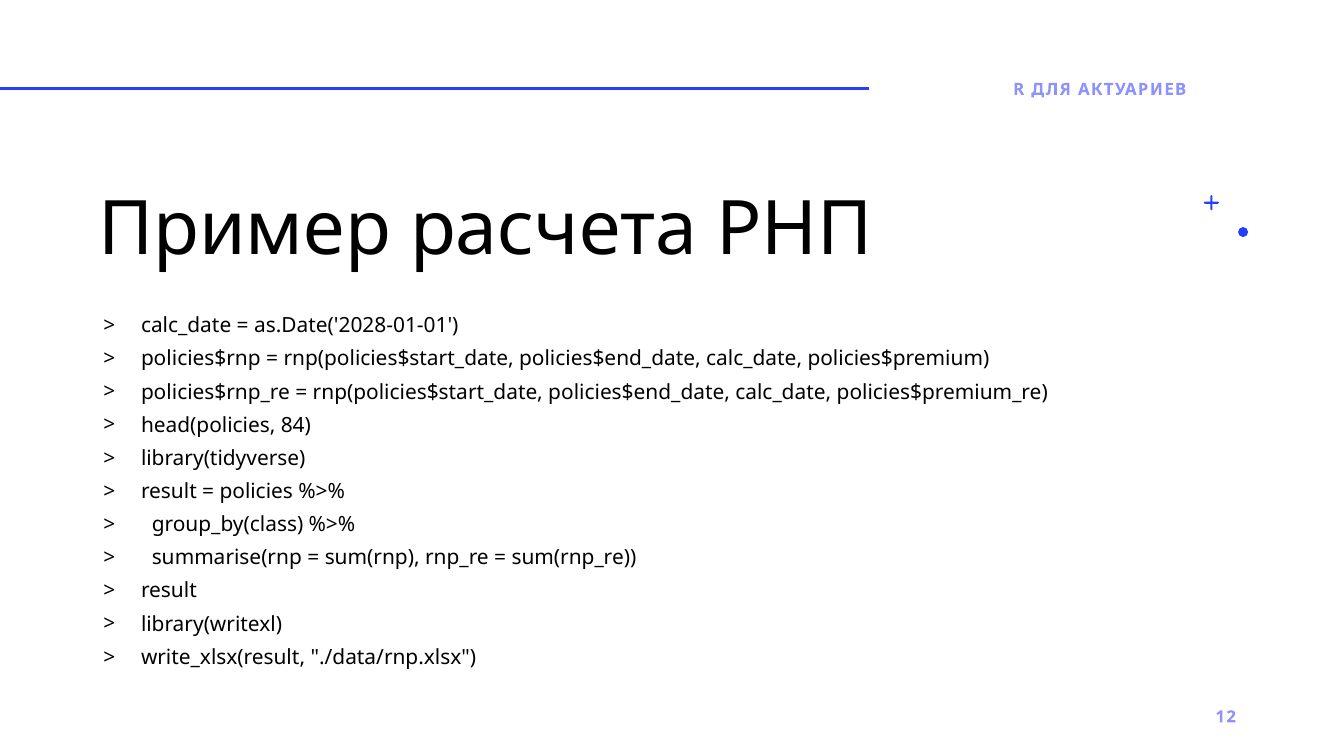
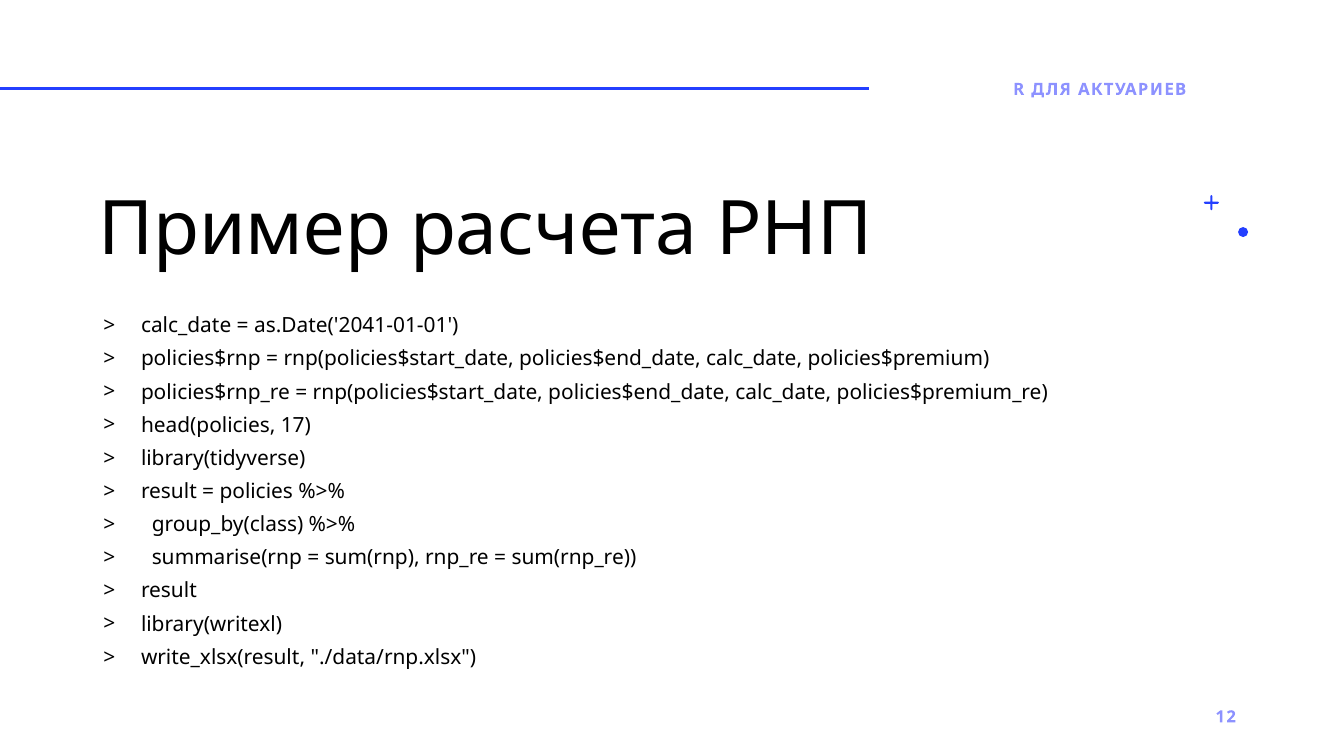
as.Date('2028-01-01: as.Date('2028-01-01 -> as.Date('2041-01-01 (356, 326)
84: 84 -> 17 (296, 426)
